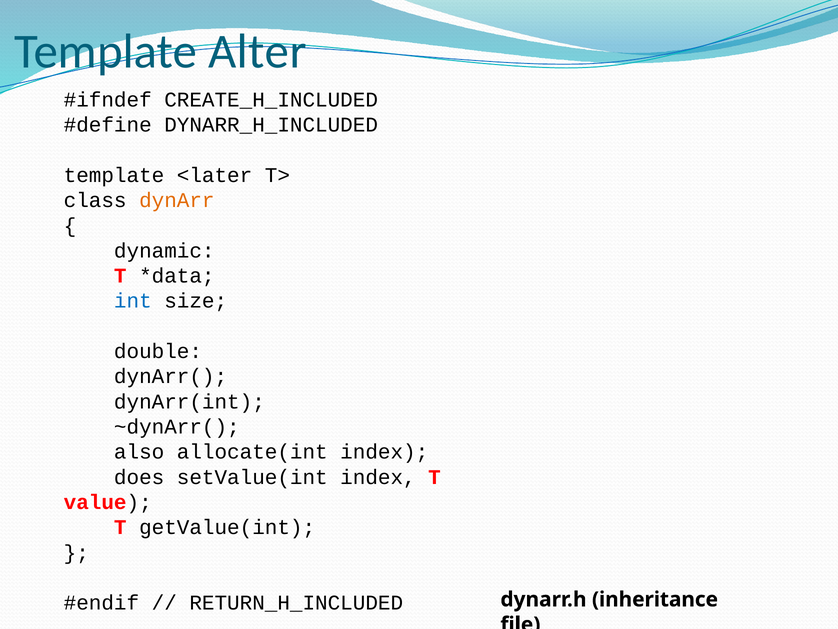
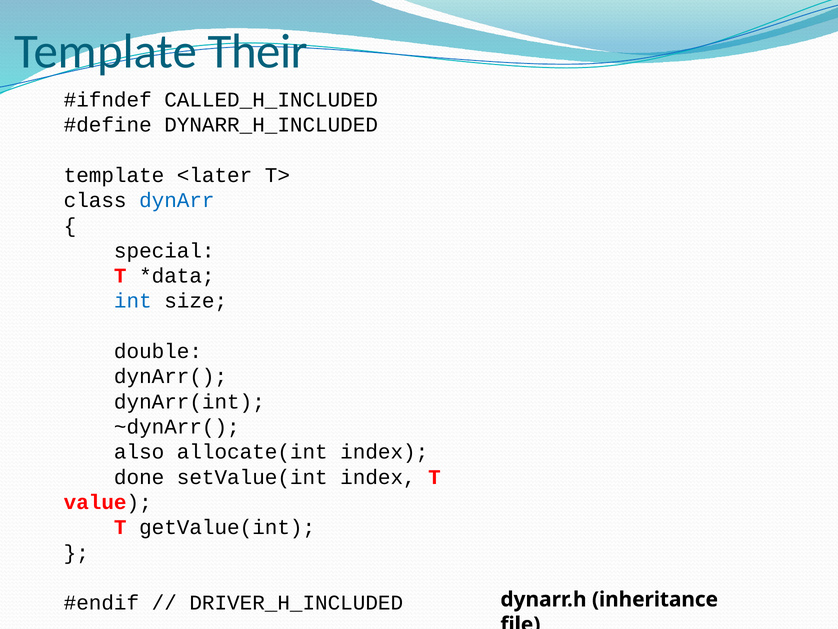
Alter: Alter -> Their (258, 52)
CREATE_H_INCLUDED: CREATE_H_INCLUDED -> CALLED_H_INCLUDED (271, 100)
dynArr colour: orange -> blue (177, 200)
dynamic: dynamic -> special (164, 251)
does: does -> done (139, 477)
RETURN_H_INCLUDED: RETURN_H_INCLUDED -> DRIVER_H_INCLUDED (296, 603)
